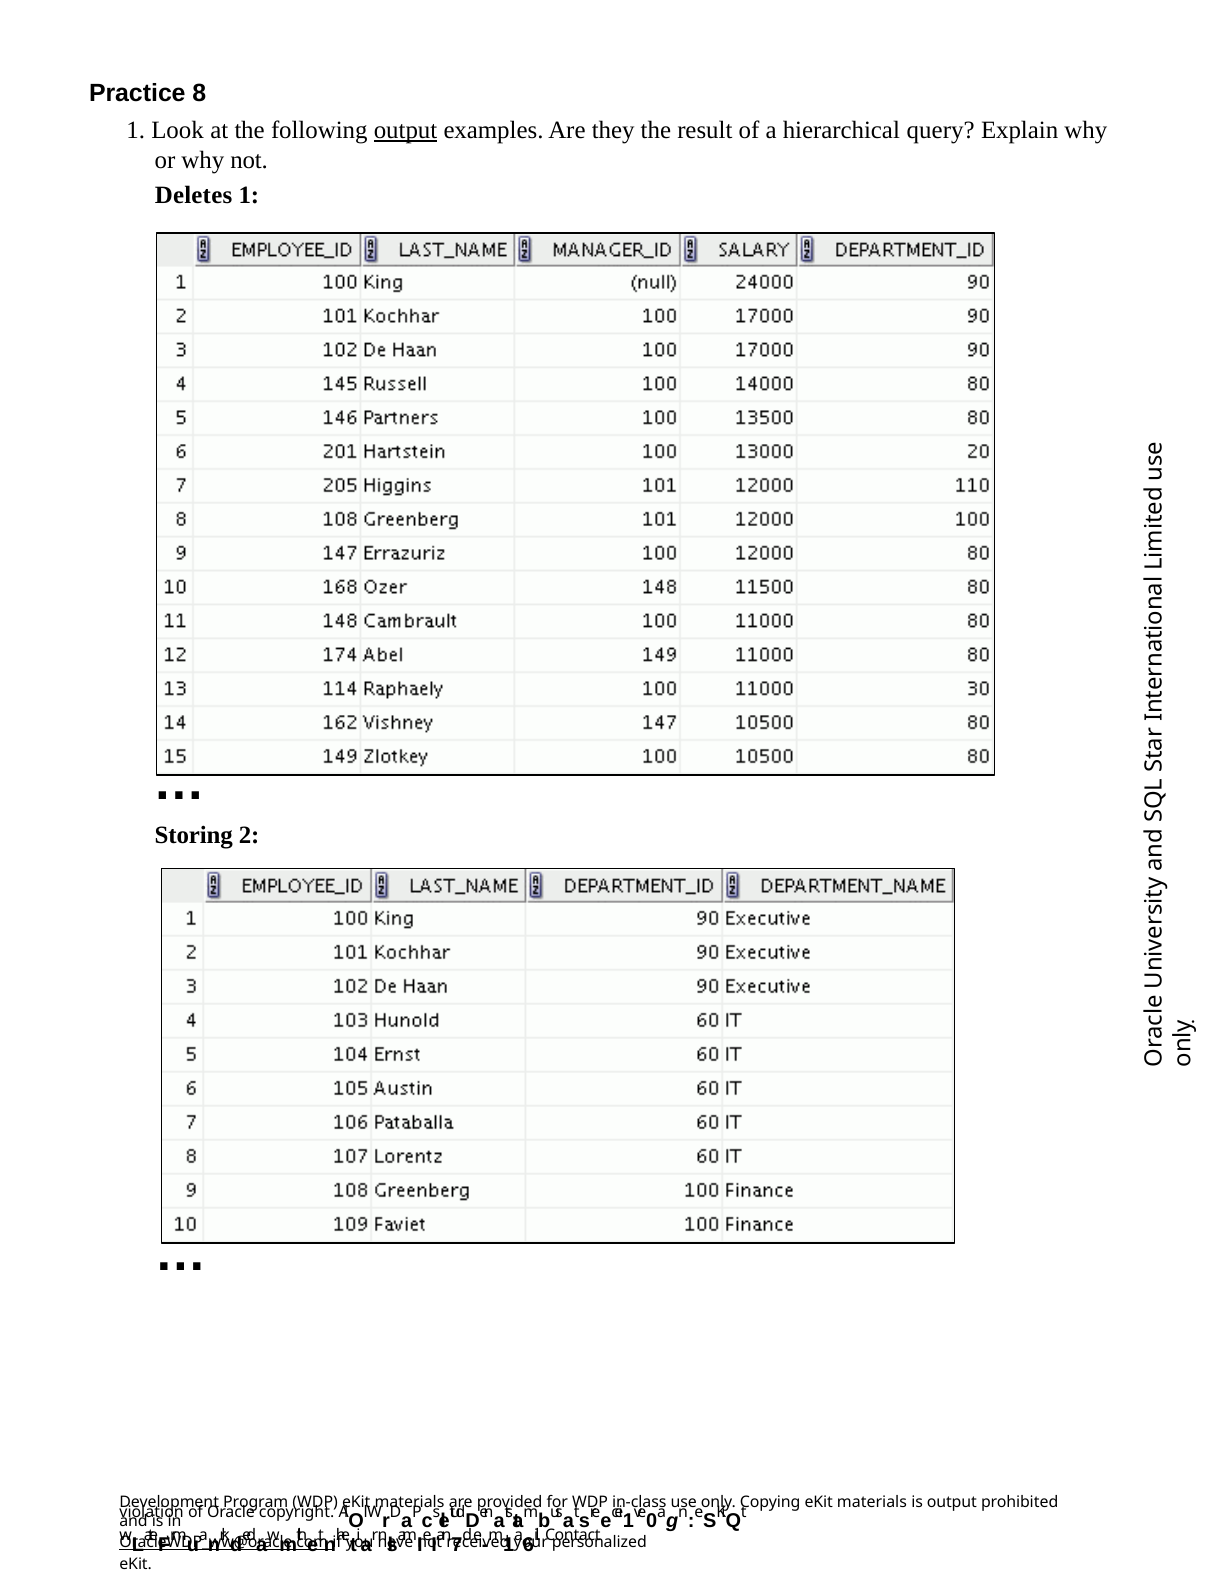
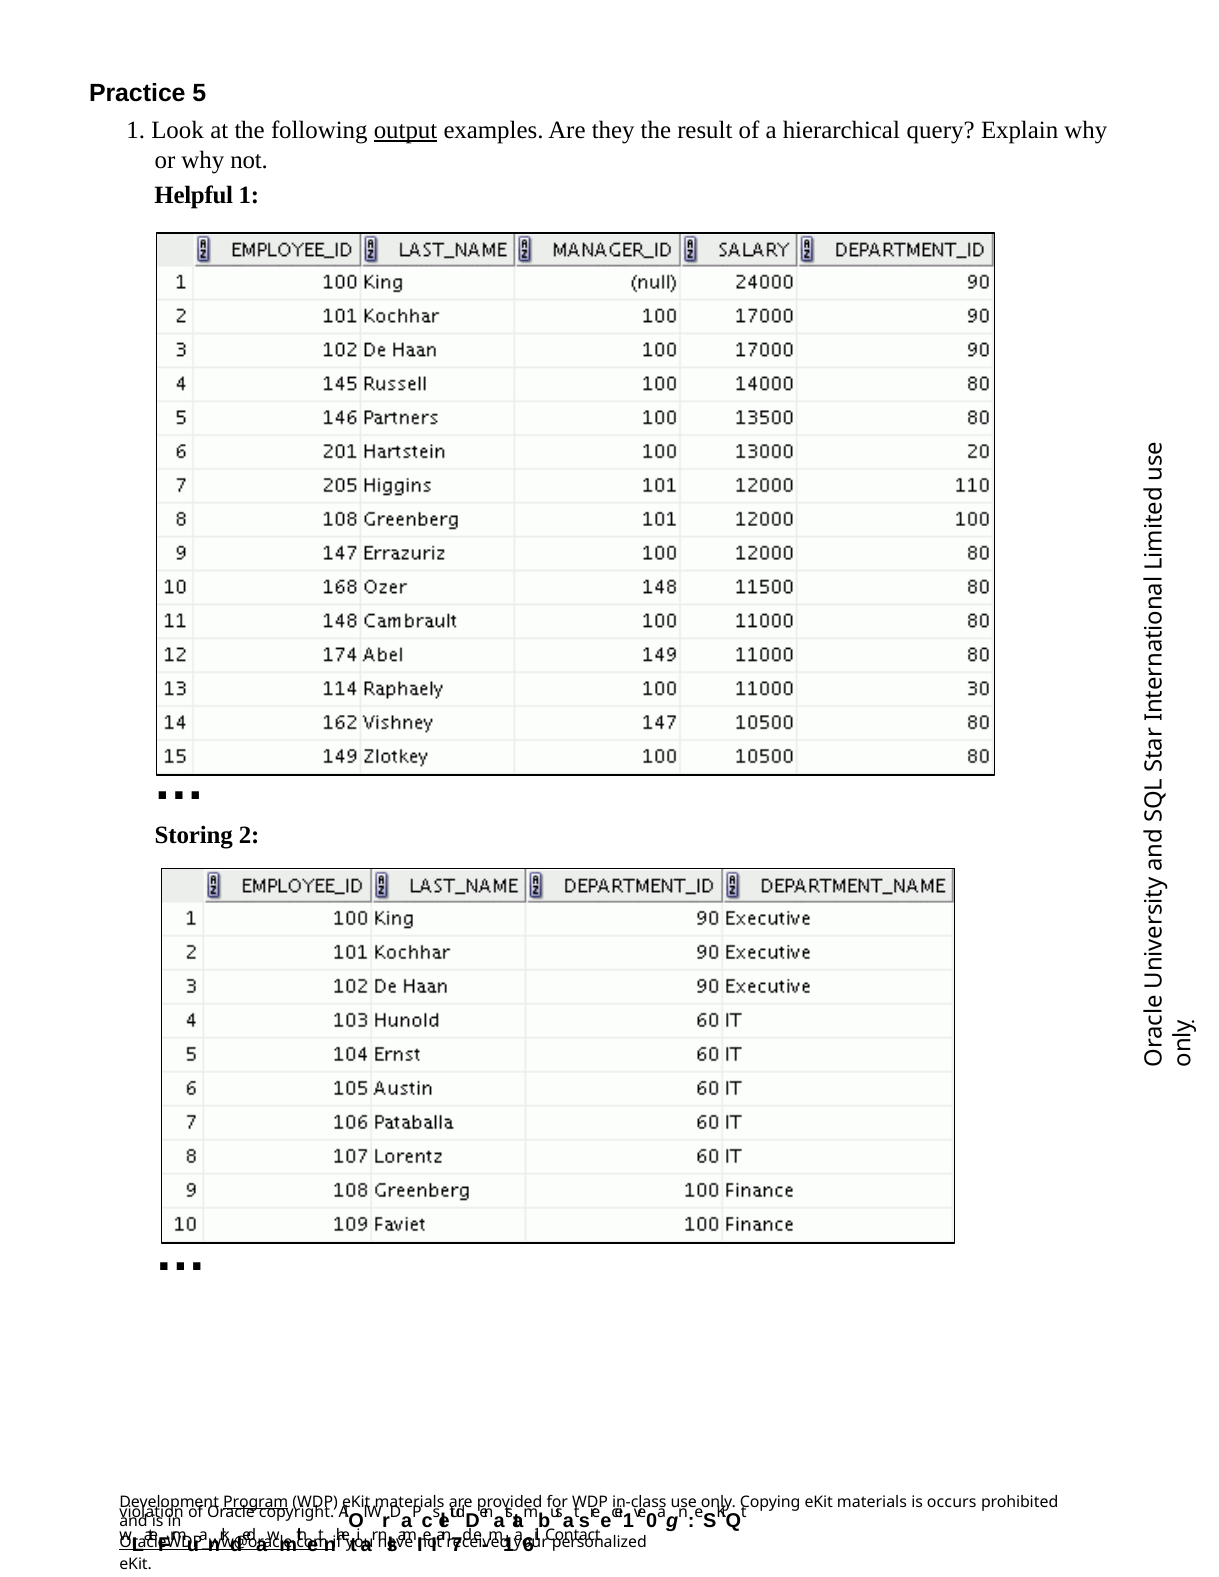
8: 8 -> 5 (199, 93)
Deletes: Deletes -> Helpful (194, 195)
Program underline: none -> present (256, 1503)
is output: output -> occurs (952, 1503)
